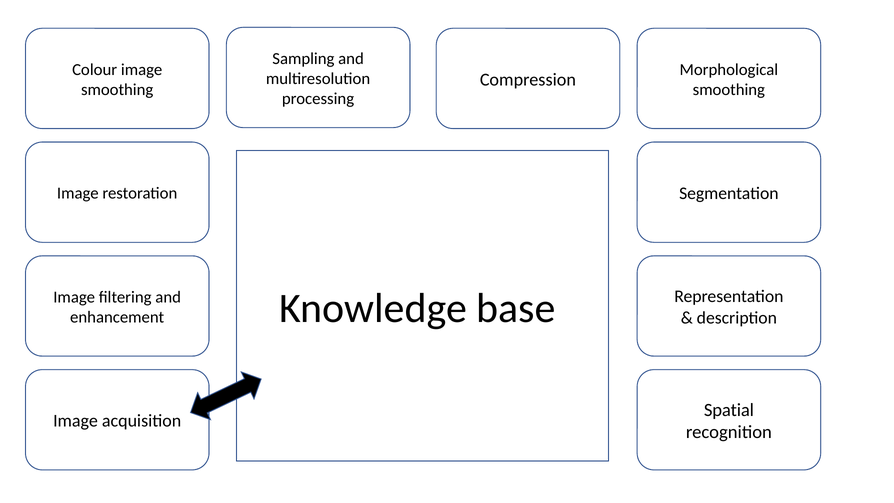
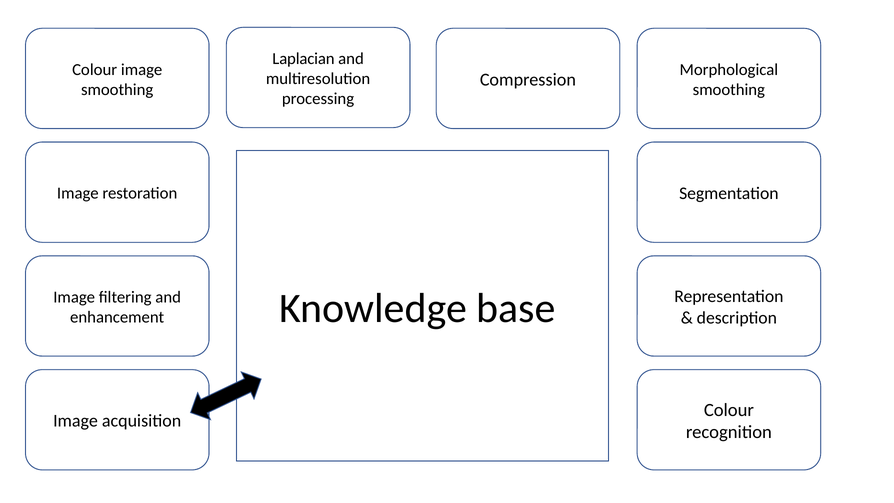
Sampling: Sampling -> Laplacian (303, 59)
Spatial: Spatial -> Colour (729, 410)
